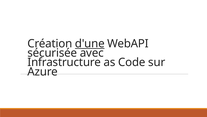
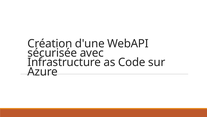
d'une underline: present -> none (90, 43)
